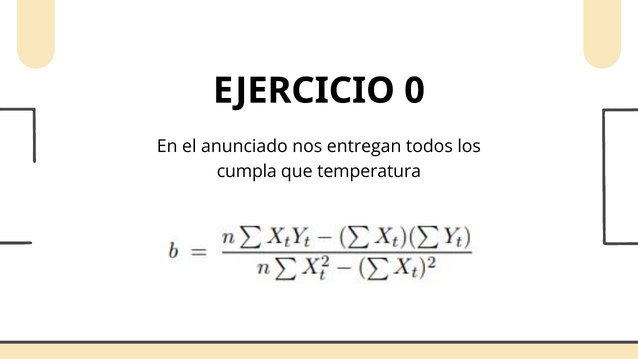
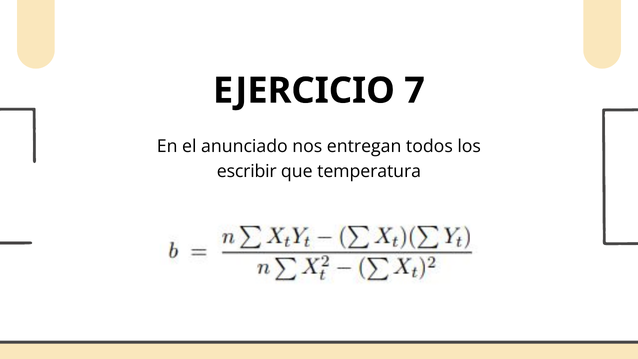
0: 0 -> 7 (415, 91)
cumpla: cumpla -> escribir (247, 171)
